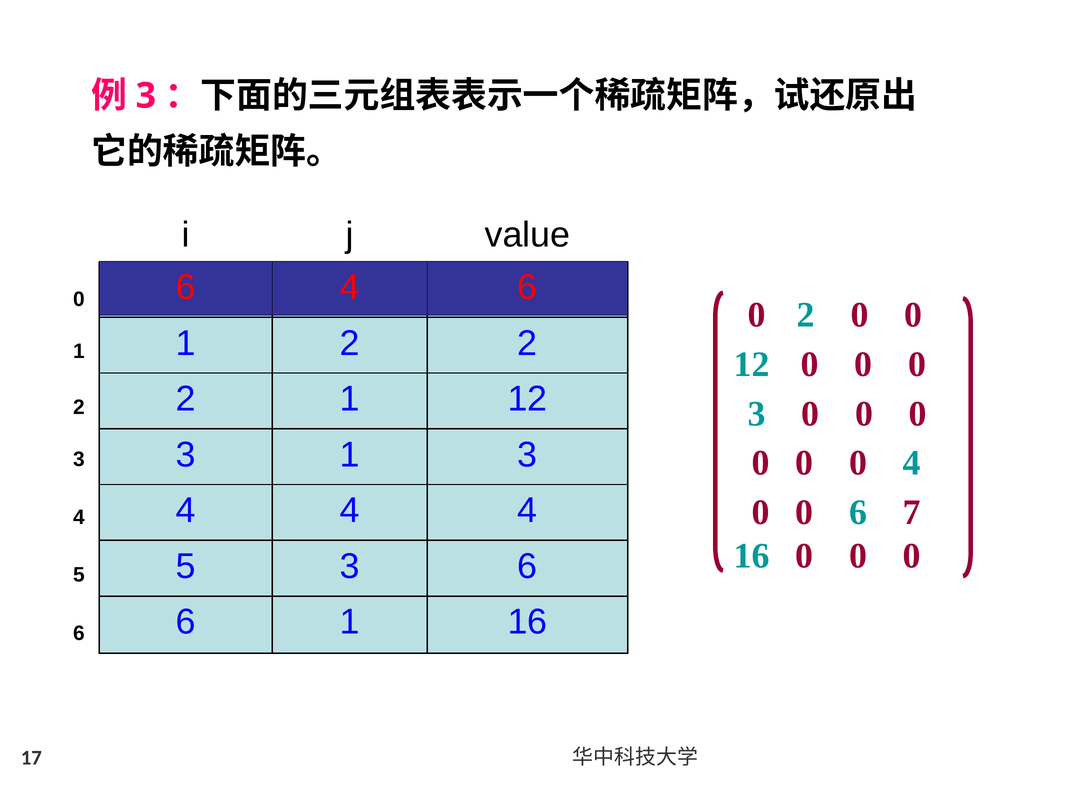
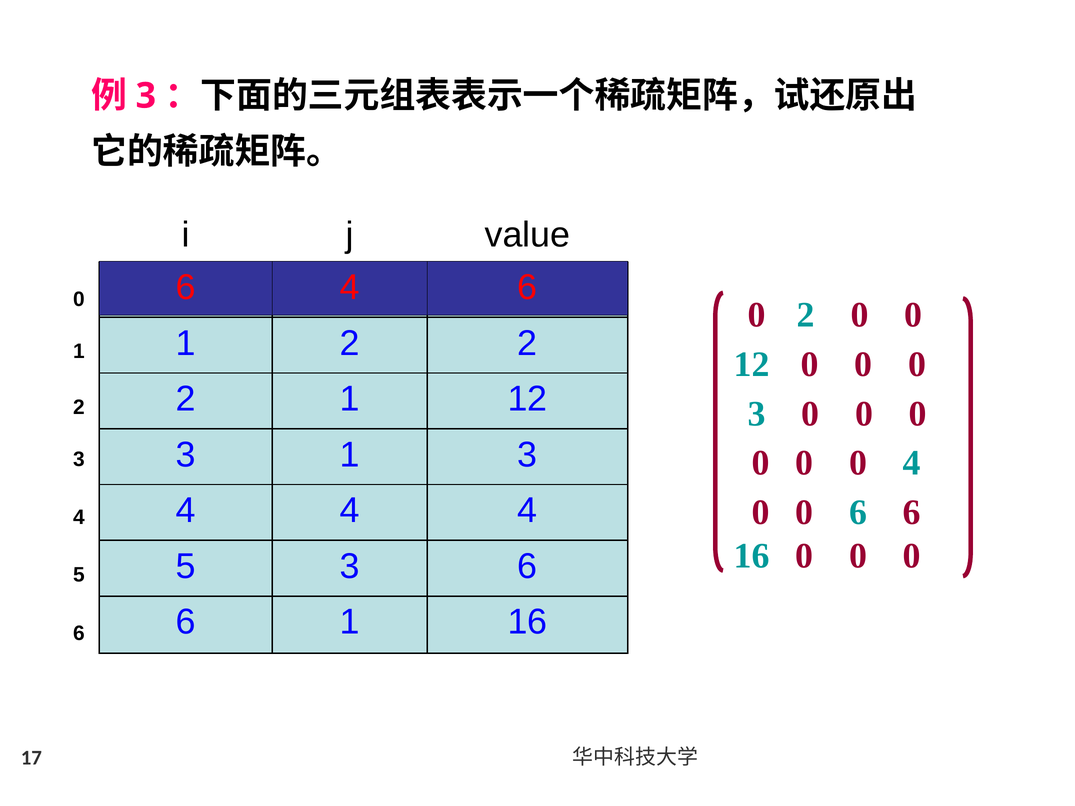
0 6 7: 7 -> 6 (912, 513)
